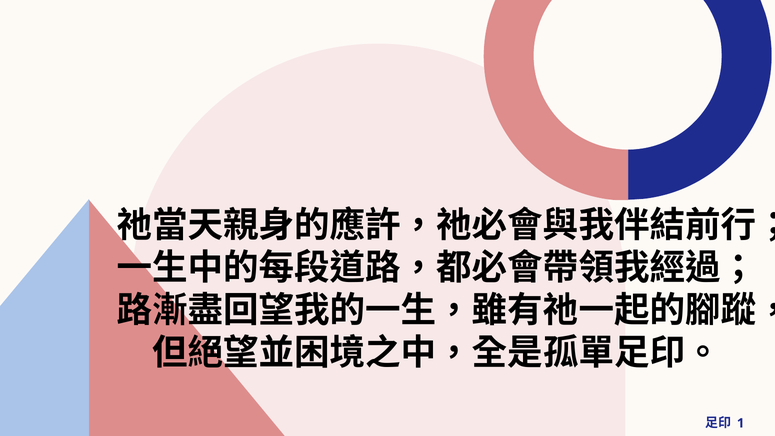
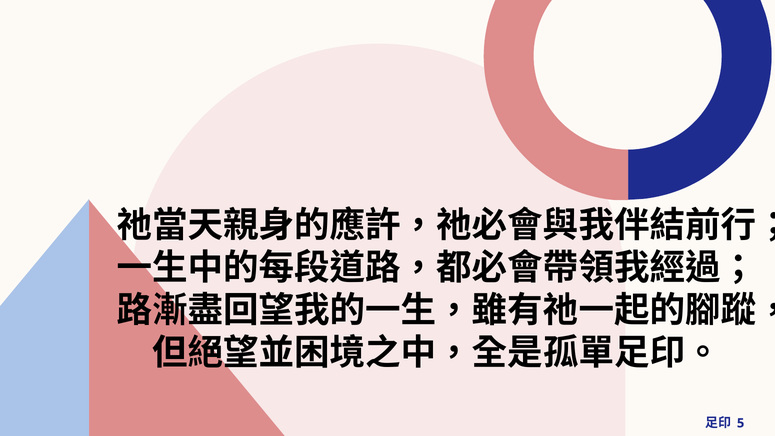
1: 1 -> 5 (741, 423)
